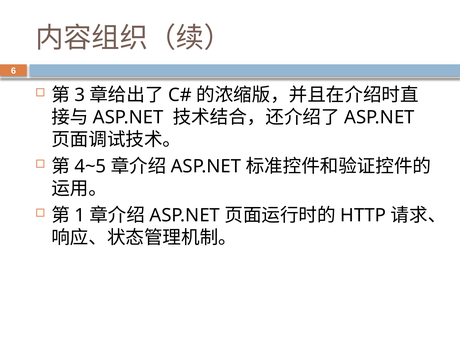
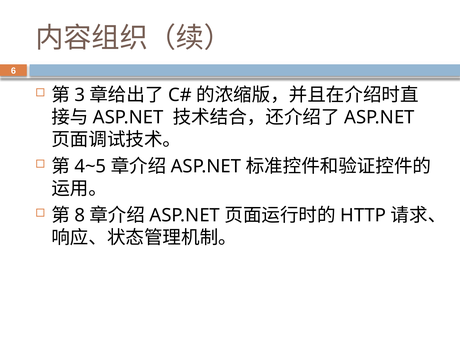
1: 1 -> 8 (80, 215)
